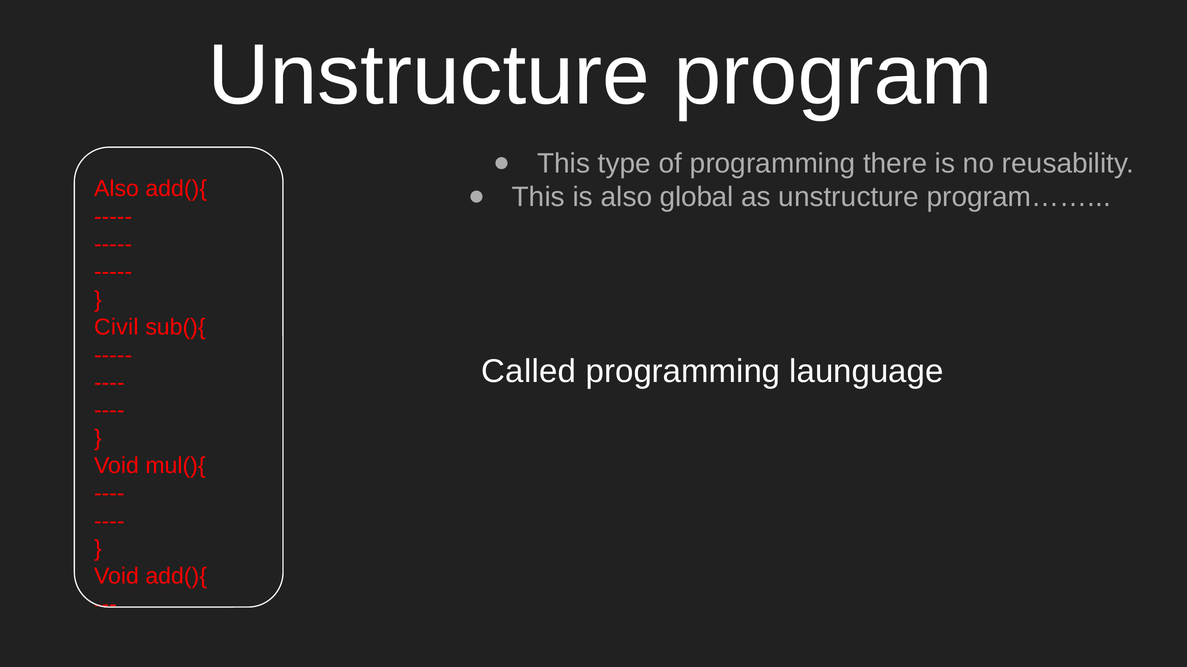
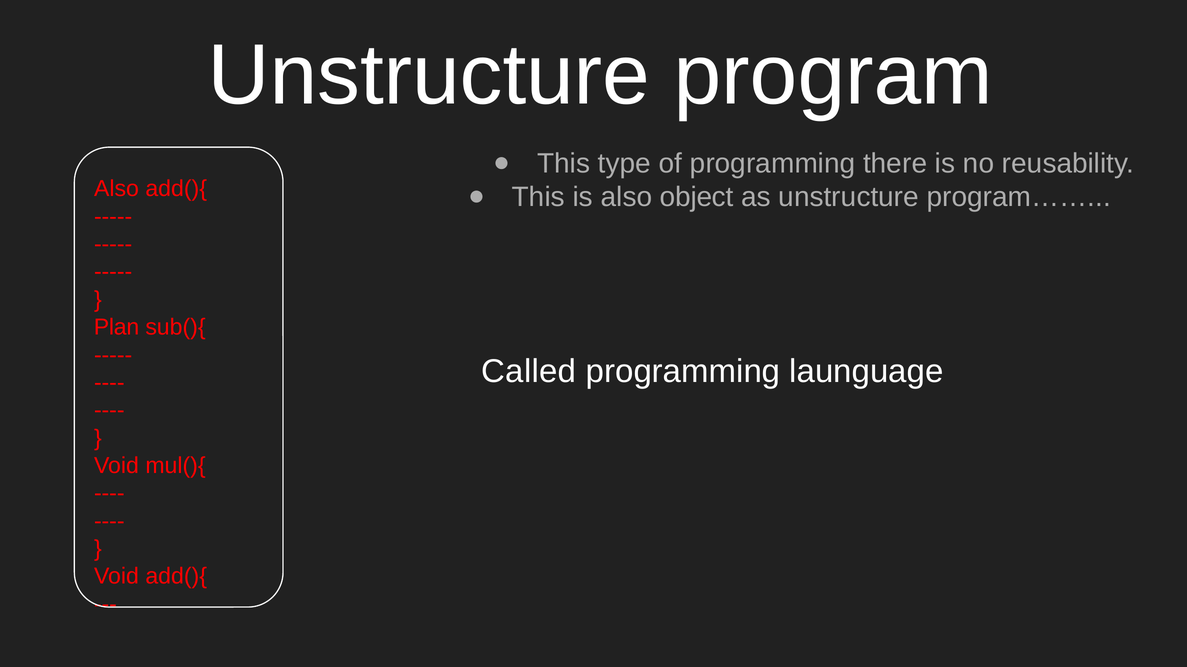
global: global -> object (697, 197)
Civil: Civil -> Plan (117, 328)
